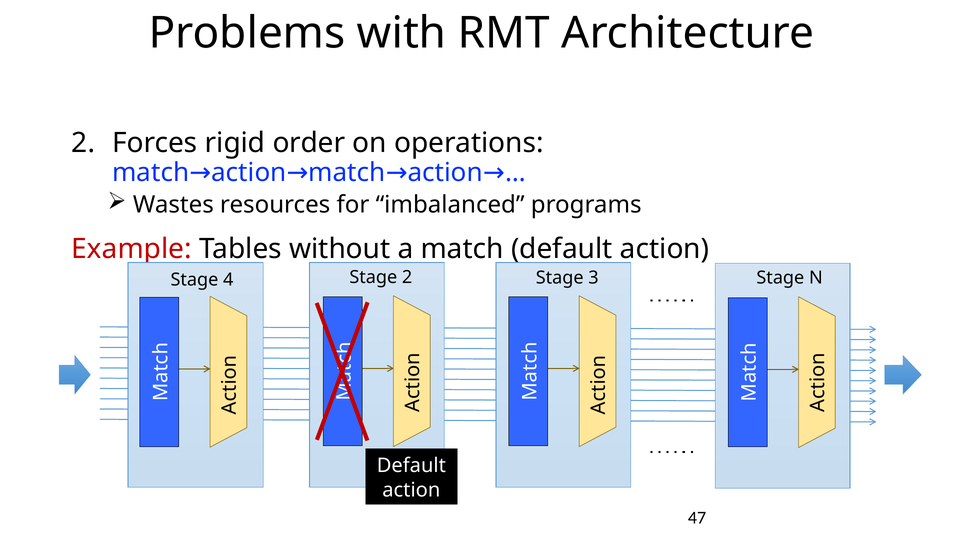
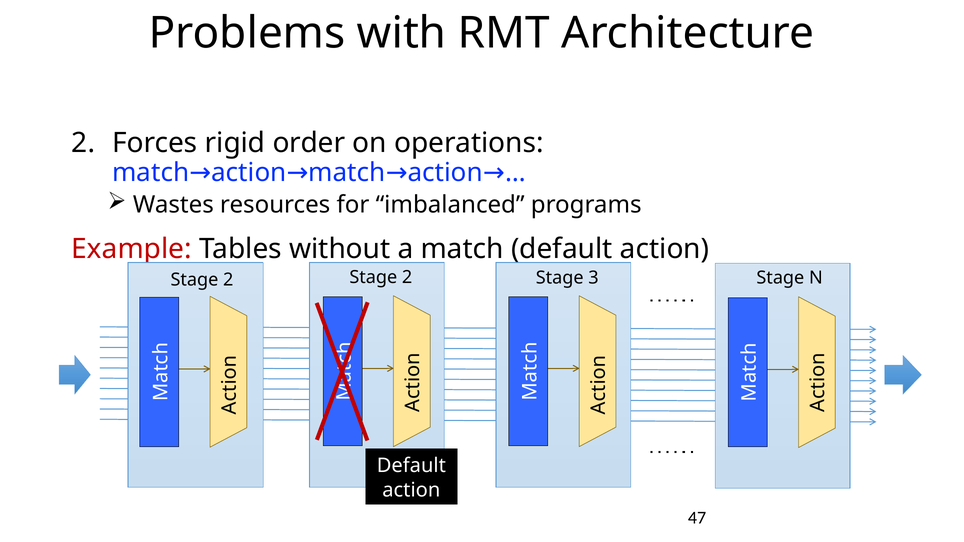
4: 4 -> 2 (228, 280)
